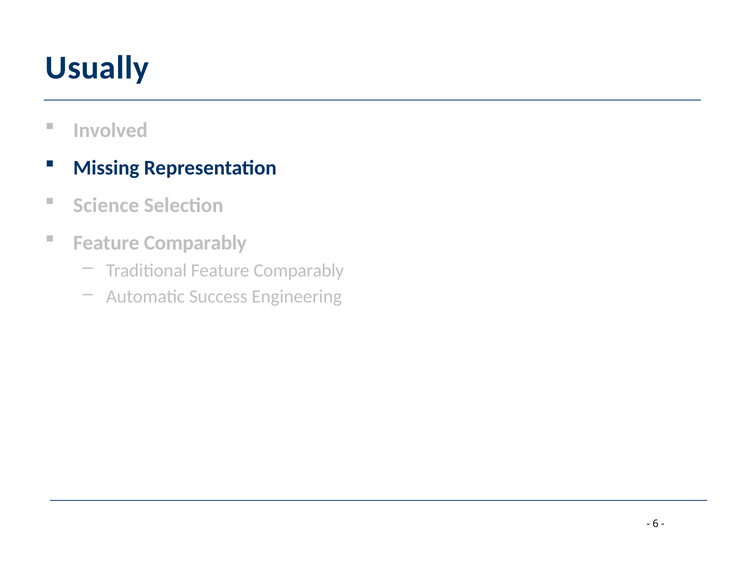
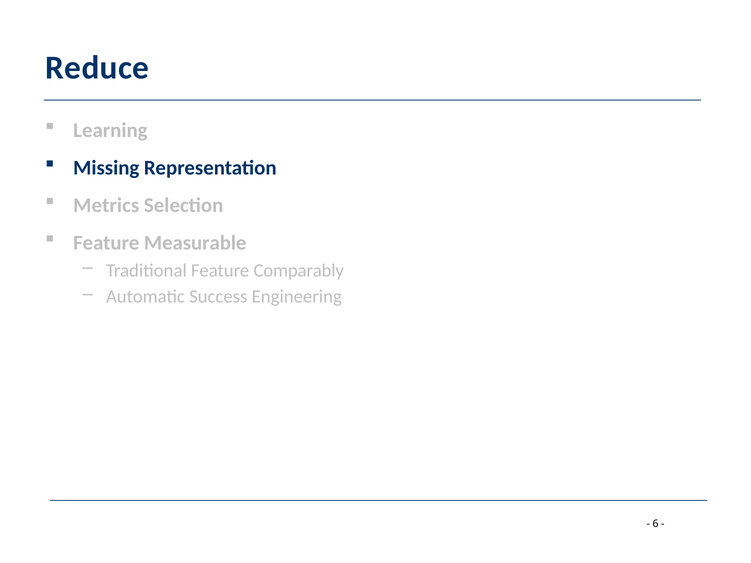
Usually: Usually -> Reduce (97, 68)
Involved: Involved -> Learning (110, 130)
Science: Science -> Metrics (106, 205)
Comparably: Comparably -> Measurable (195, 243)
